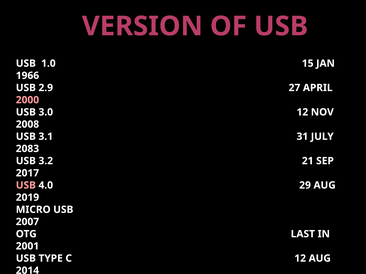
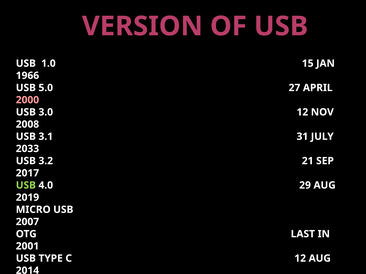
2.9: 2.9 -> 5.0 (46, 88)
2083: 2083 -> 2033 (27, 149)
USB colour: pink -> light green (26, 186)
